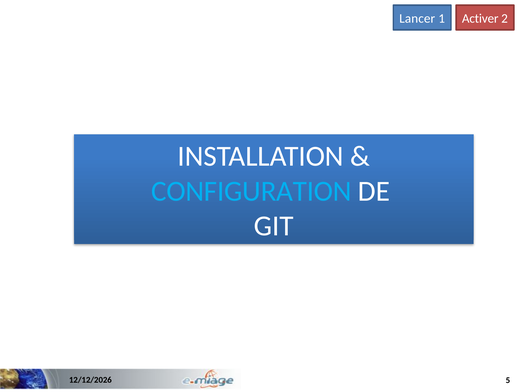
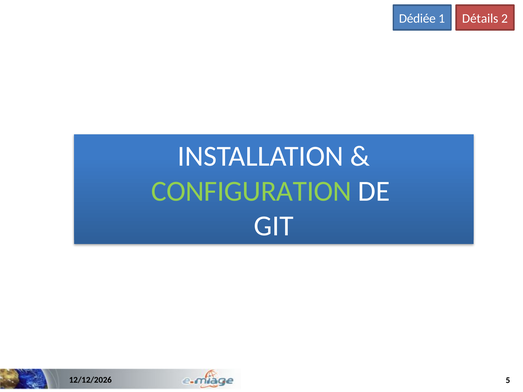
Lancer: Lancer -> Dédiée (417, 18)
Activer: Activer -> Détails (480, 18)
CONFIGURATION colour: light blue -> light green (251, 191)
